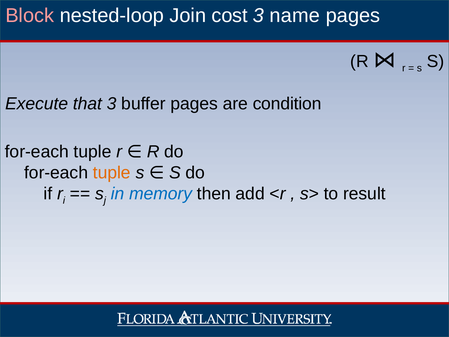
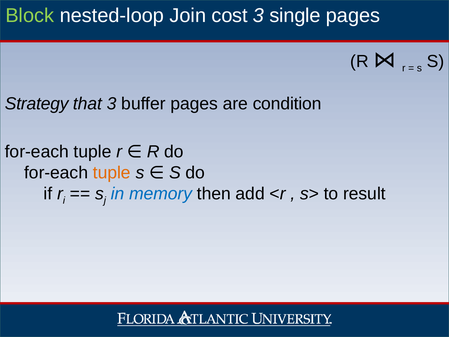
Block colour: pink -> light green (30, 16)
name: name -> single (295, 16)
Execute: Execute -> Strategy (37, 104)
